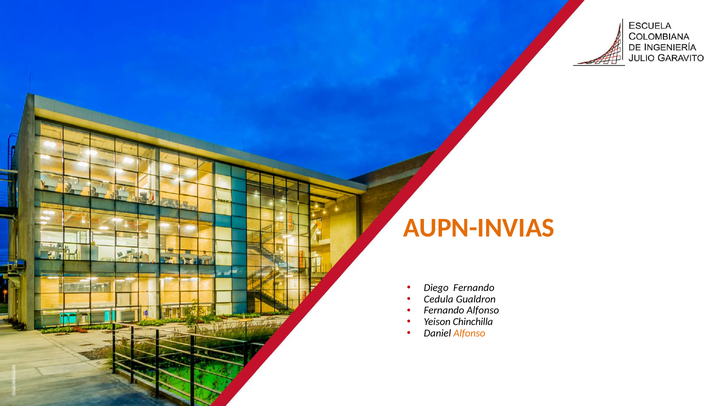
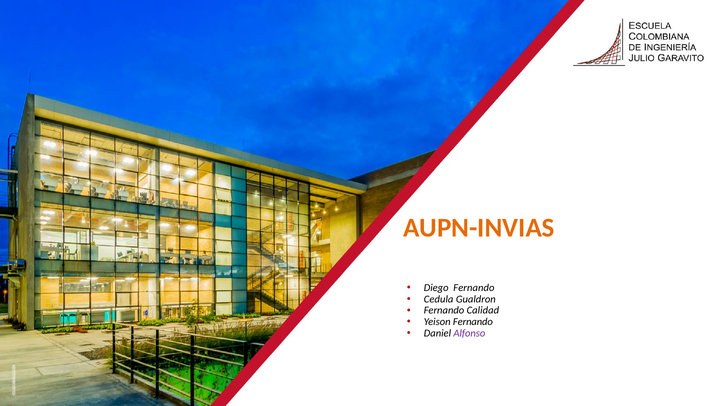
Fernando Alfonso: Alfonso -> Calidad (483, 311)
Yeison Chinchilla: Chinchilla -> Fernando (473, 322)
Alfonso colour: orange -> purple (469, 333)
